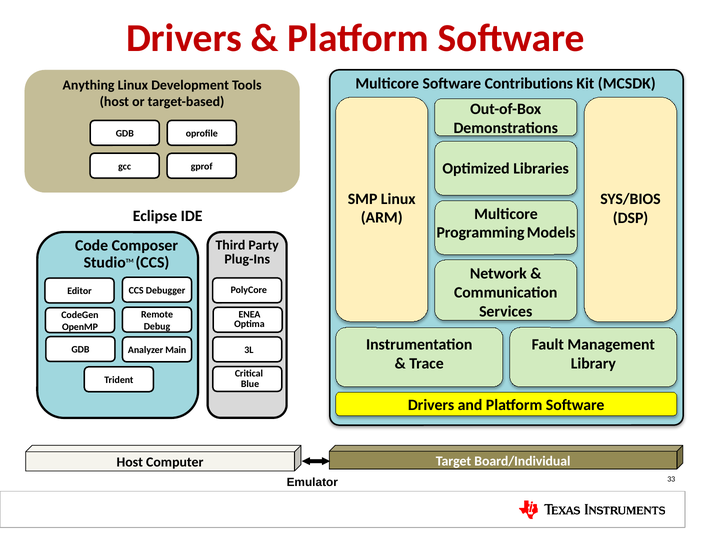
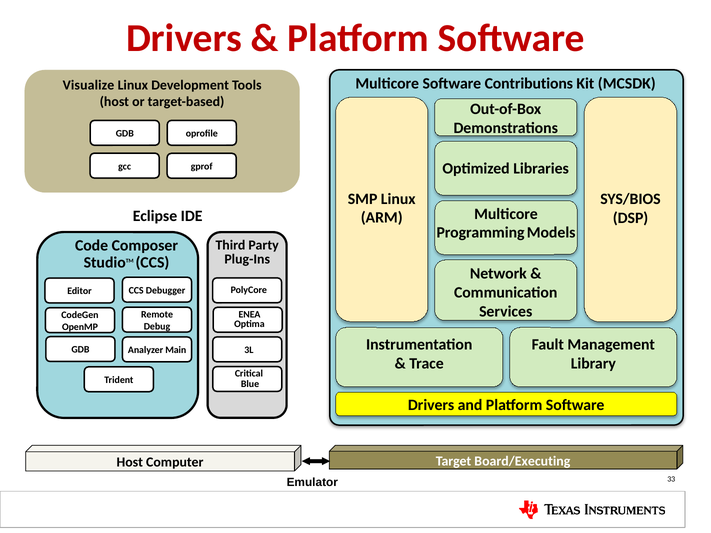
Anything: Anything -> Visualize (88, 85)
Board/Individual: Board/Individual -> Board/Executing (522, 461)
